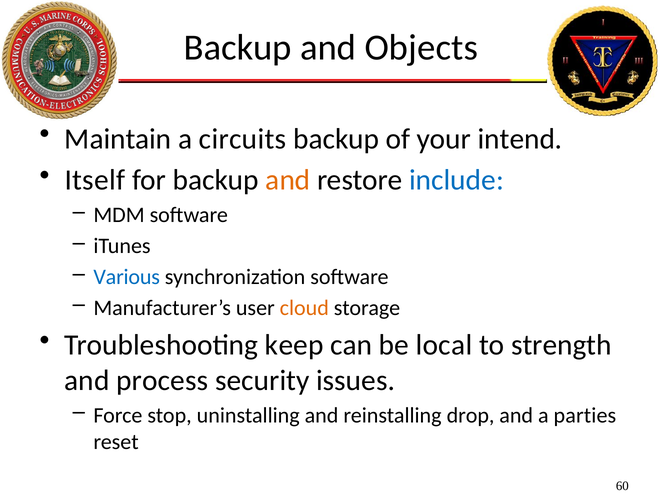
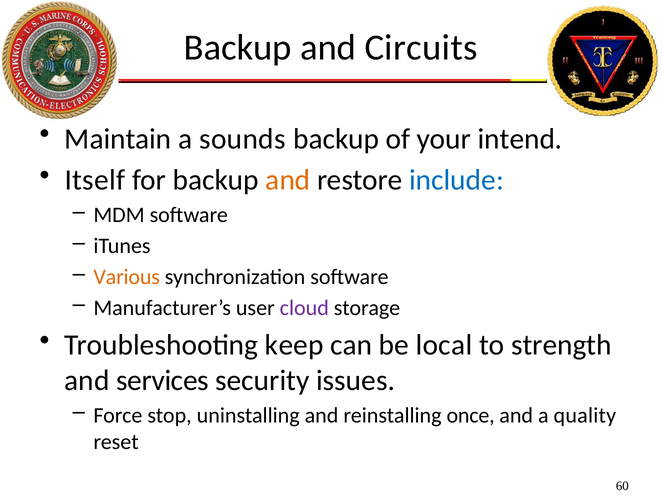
Objects: Objects -> Circuits (421, 48)
circuits: circuits -> sounds (242, 139)
Various colour: blue -> orange (127, 277)
cloud colour: orange -> purple (304, 307)
process: process -> services (163, 380)
drop: drop -> once (471, 415)
parties: parties -> quality (585, 415)
